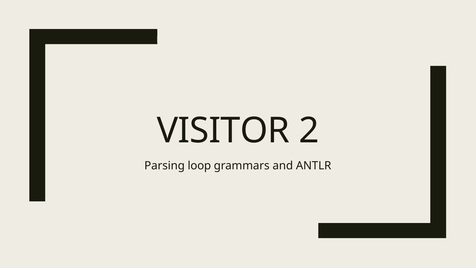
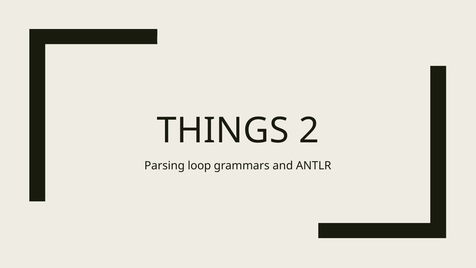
VISITOR: VISITOR -> THINGS (223, 131)
